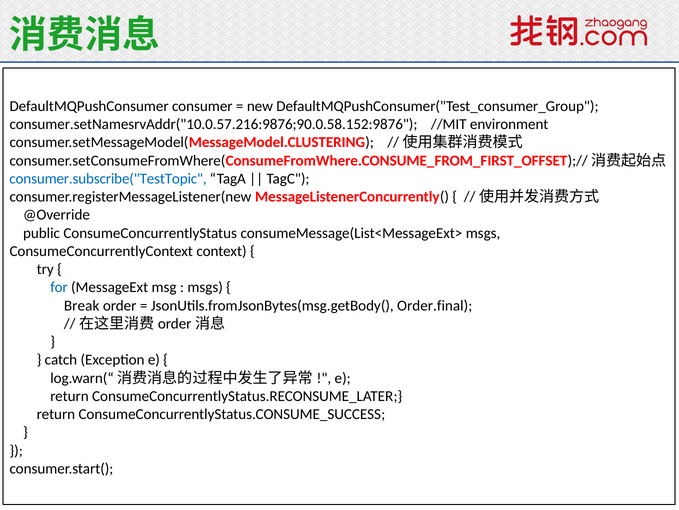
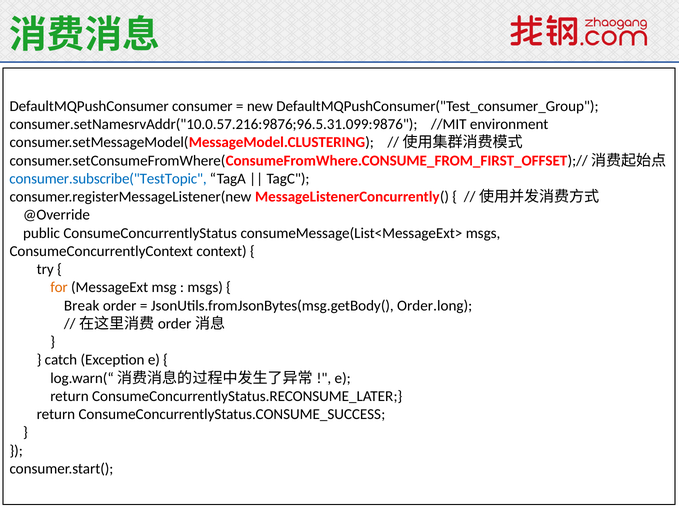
consumer.setNamesrvAddr("10.0.57.216:9876;90.0.58.152:9876: consumer.setNamesrvAddr("10.0.57.216:9876;90.0.58.152:9876 -> consumer.setNamesrvAddr("10.0.57.216:9876;96.5.31.099:9876 (213, 124)
for colour: blue -> orange (59, 287)
Order.final: Order.final -> Order.long (435, 305)
